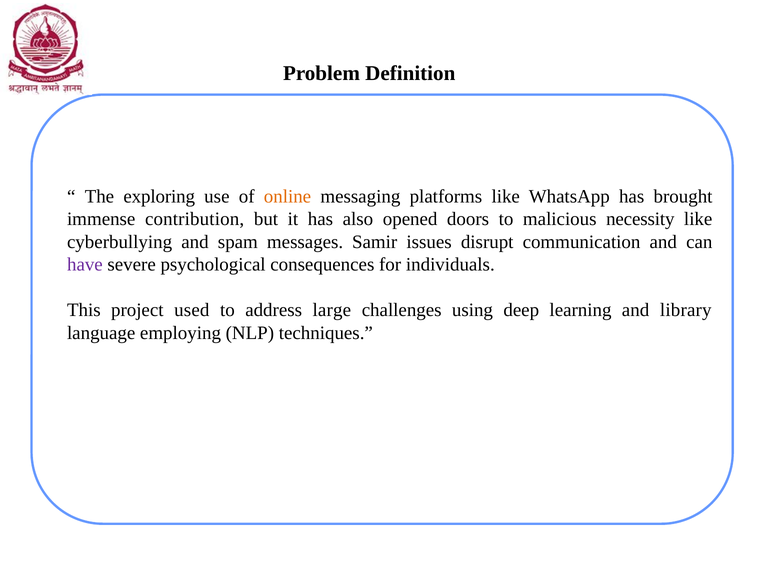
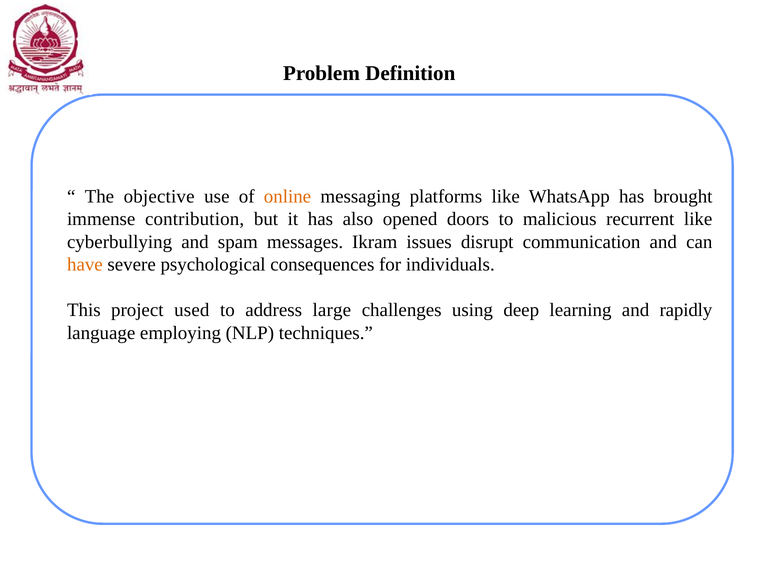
exploring: exploring -> objective (159, 197)
necessity: necessity -> recurrent (640, 219)
Samir: Samir -> Ikram (375, 242)
have colour: purple -> orange (85, 265)
library: library -> rapidly (686, 310)
